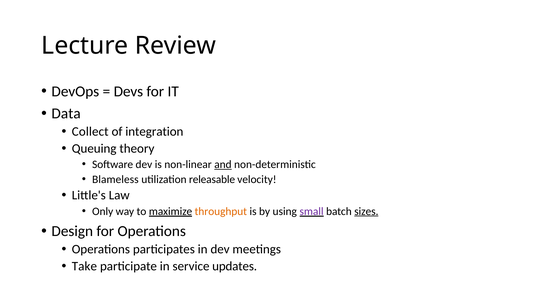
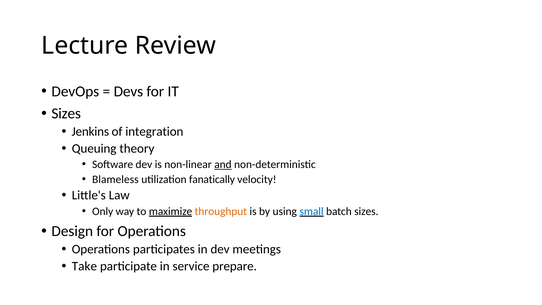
Data: Data -> Sizes (66, 113)
Collect: Collect -> Jenkins (90, 132)
releasable: releasable -> fanatically (212, 179)
small colour: purple -> blue (312, 211)
sizes underline: present -> none (366, 211)
updates: updates -> prepare (235, 266)
